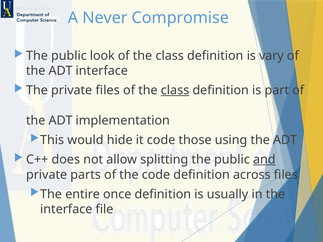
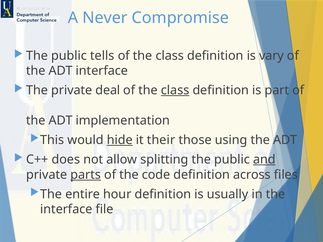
look: look -> tells (102, 56)
private files: files -> deal (108, 90)
hide underline: none -> present (120, 140)
it code: code -> their (161, 140)
parts underline: none -> present (86, 175)
once: once -> hour (117, 194)
